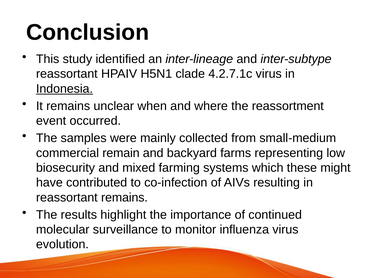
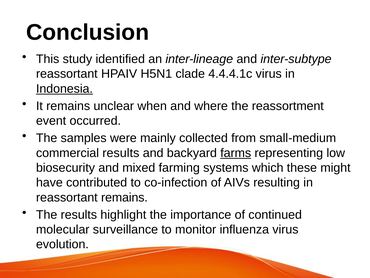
4.2.7.1c: 4.2.7.1c -> 4.4.4.1c (230, 74)
commercial remain: remain -> results (121, 153)
farms underline: none -> present (236, 153)
